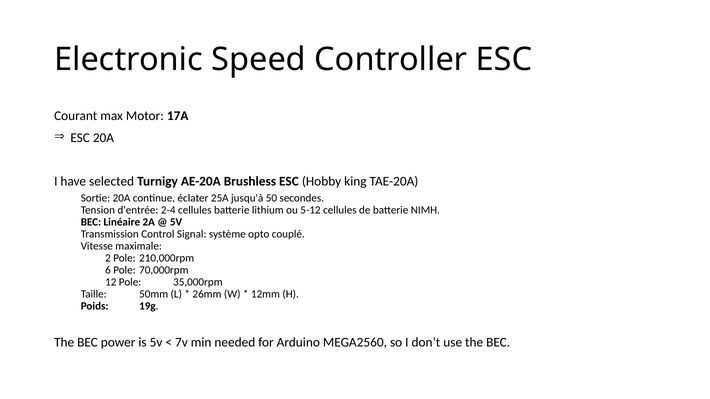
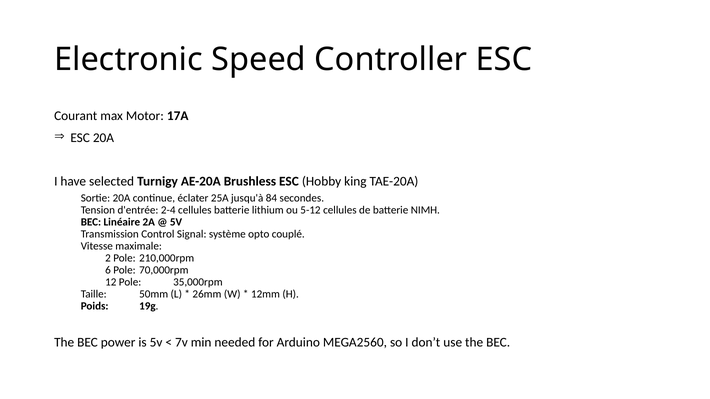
50: 50 -> 84 (271, 198)
